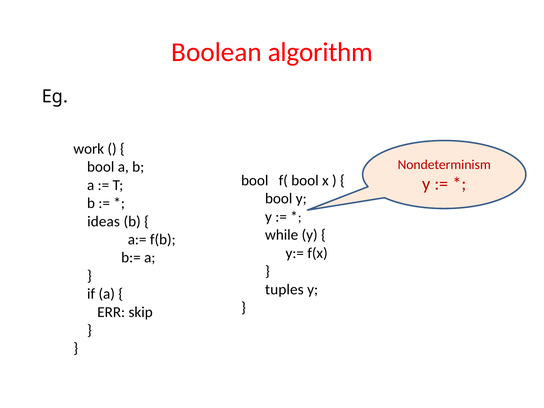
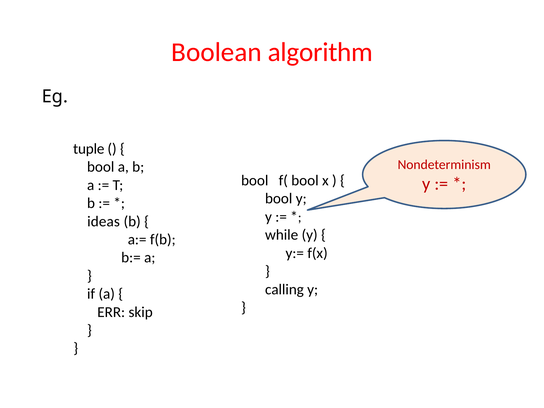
work: work -> tuple (89, 149)
tuples: tuples -> calling (284, 289)
